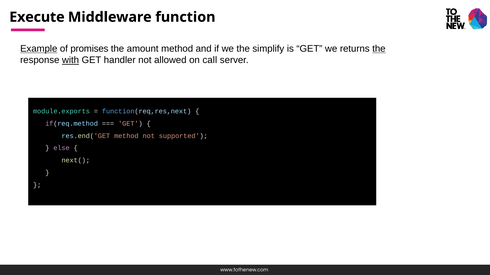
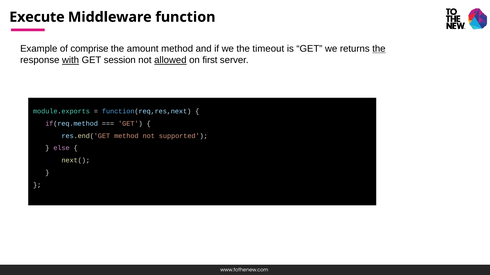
Example underline: present -> none (39, 49)
promises: promises -> comprise (89, 49)
simplify: simplify -> timeout (268, 49)
handler: handler -> session (120, 60)
allowed underline: none -> present (170, 60)
call: call -> first (210, 60)
